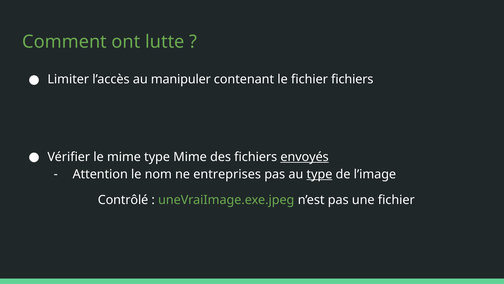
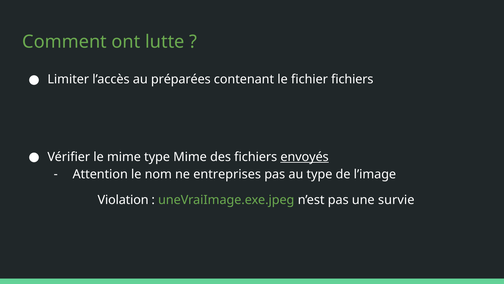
manipuler: manipuler -> préparées (181, 79)
type underline: present -> none (319, 174)
Contrôlé: Contrôlé -> Violation (123, 200)
une fichier: fichier -> survie (396, 200)
